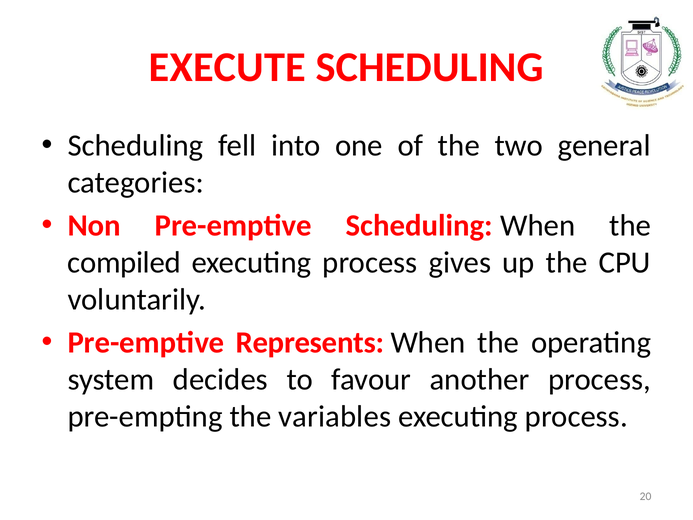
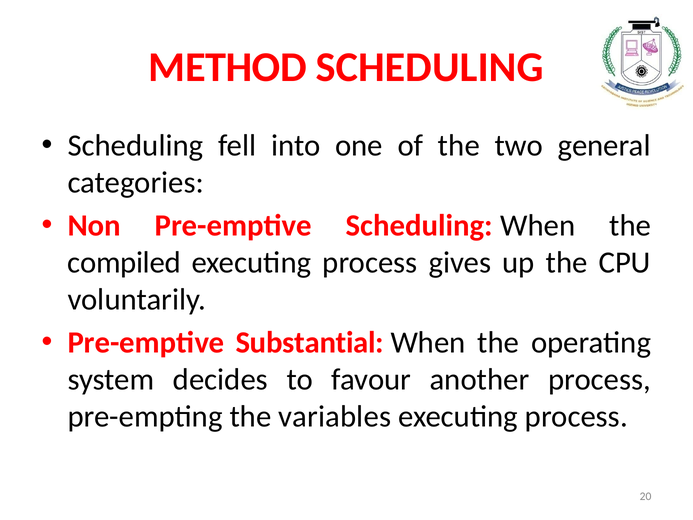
EXECUTE: EXECUTE -> METHOD (228, 67)
Represents: Represents -> Substantial (310, 343)
